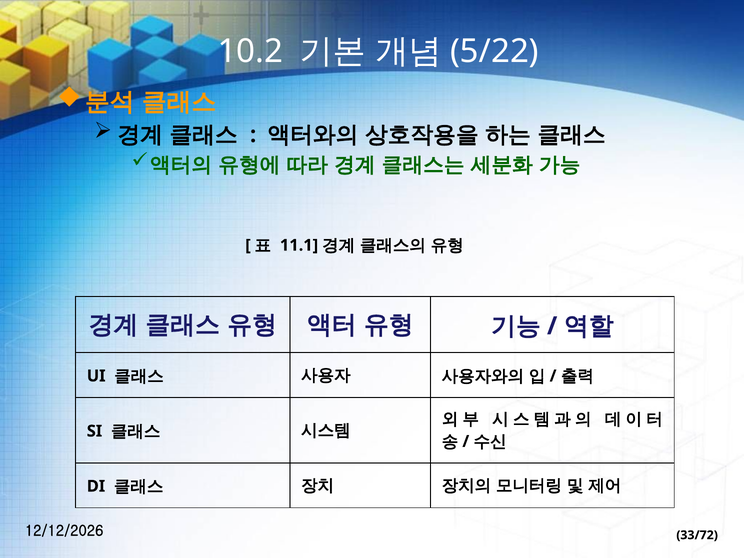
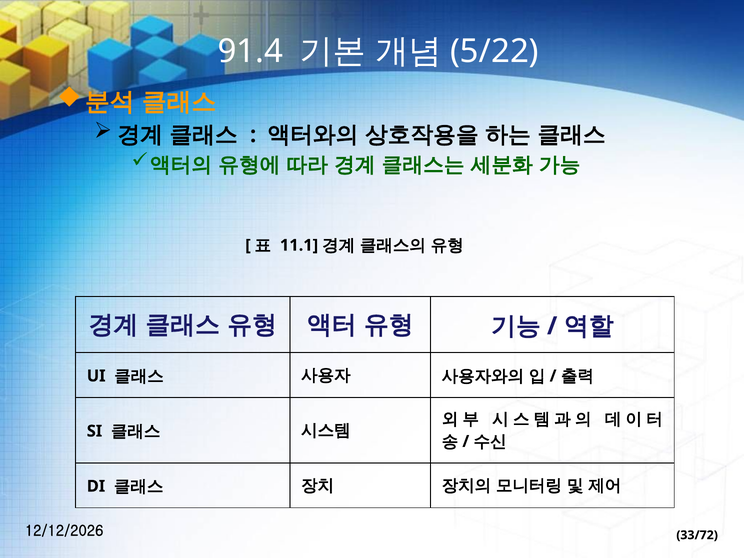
10.2: 10.2 -> 91.4 (250, 51)
